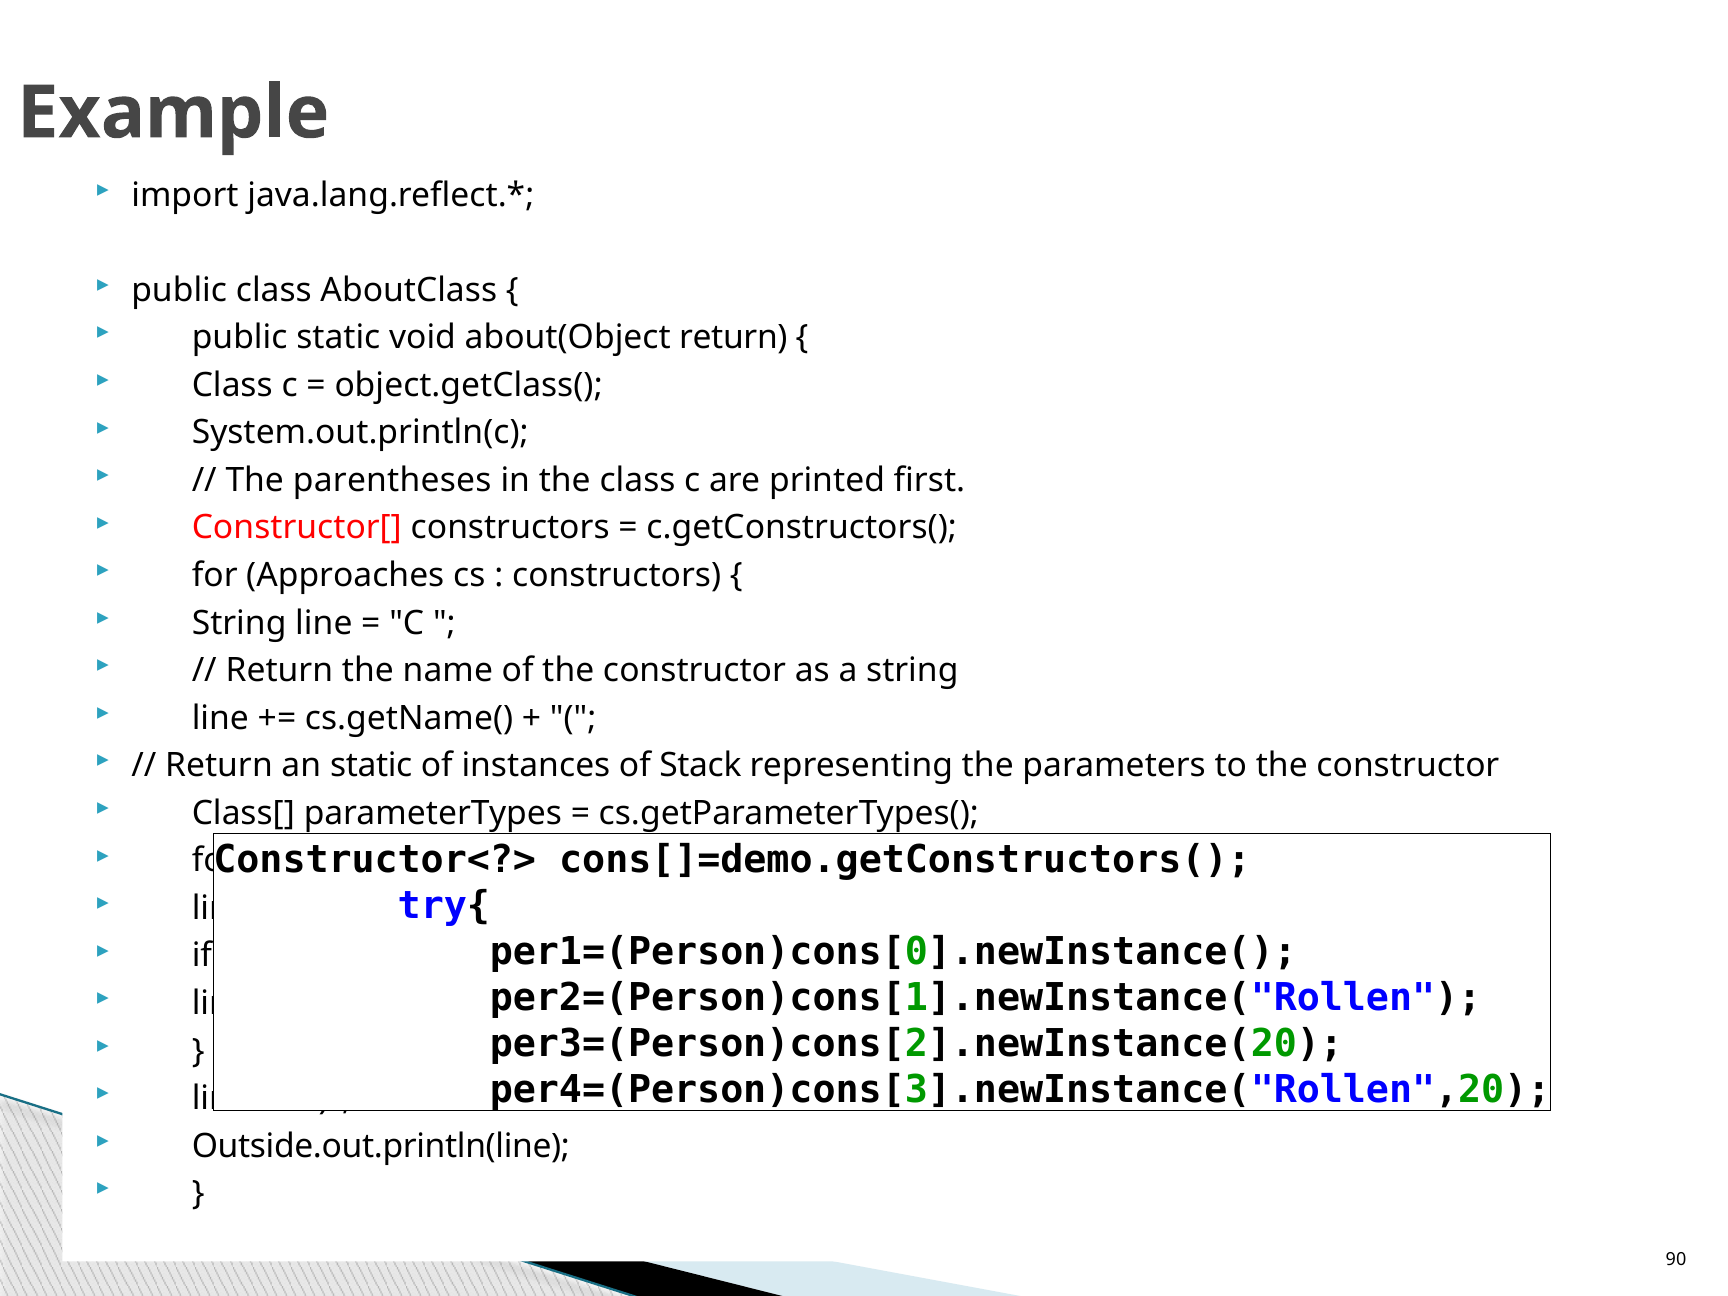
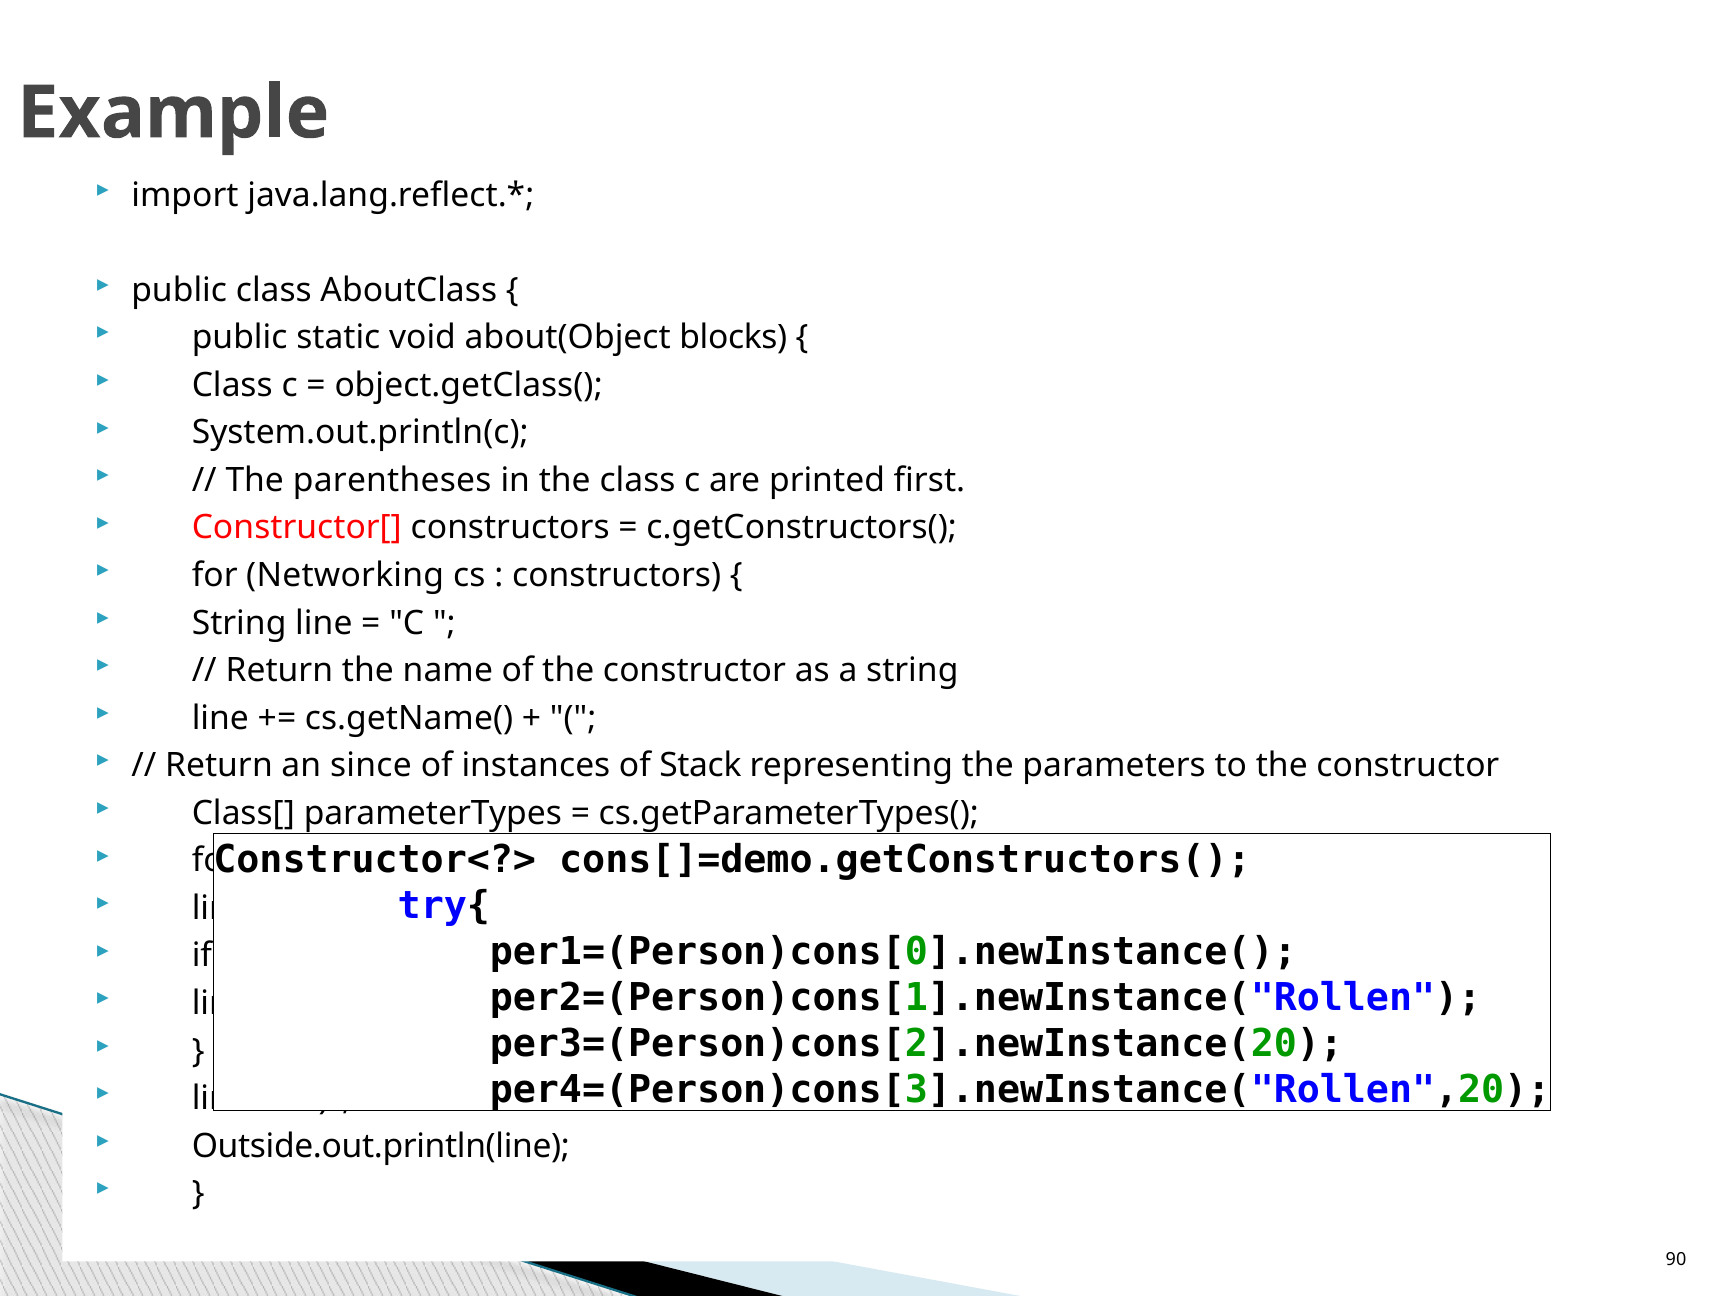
about(Object return: return -> blocks (733, 338)
Approaches: Approaches -> Networking (345, 575)
an static: static -> since (371, 766)
